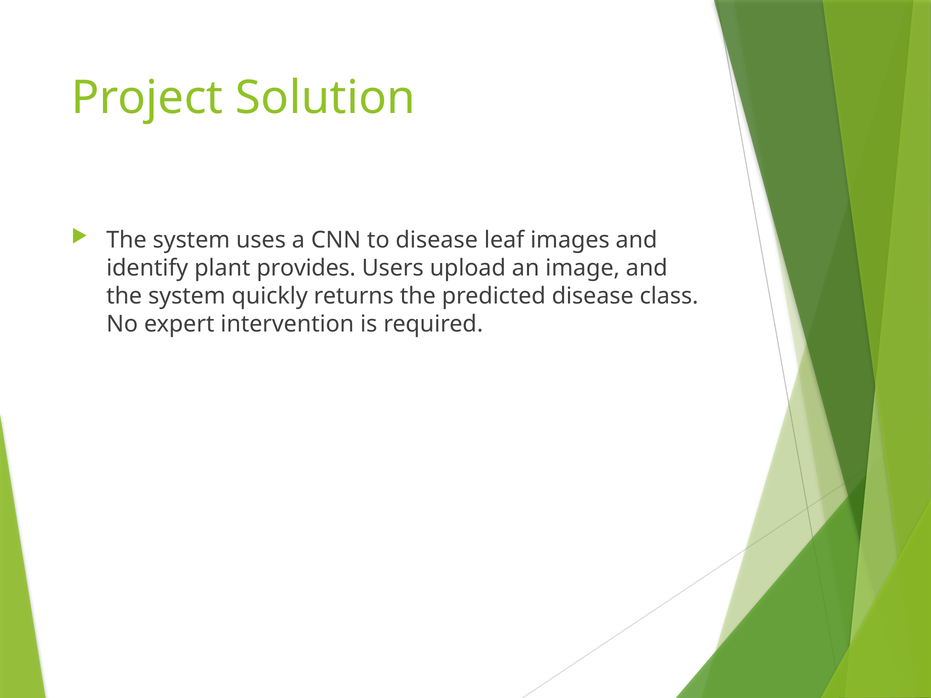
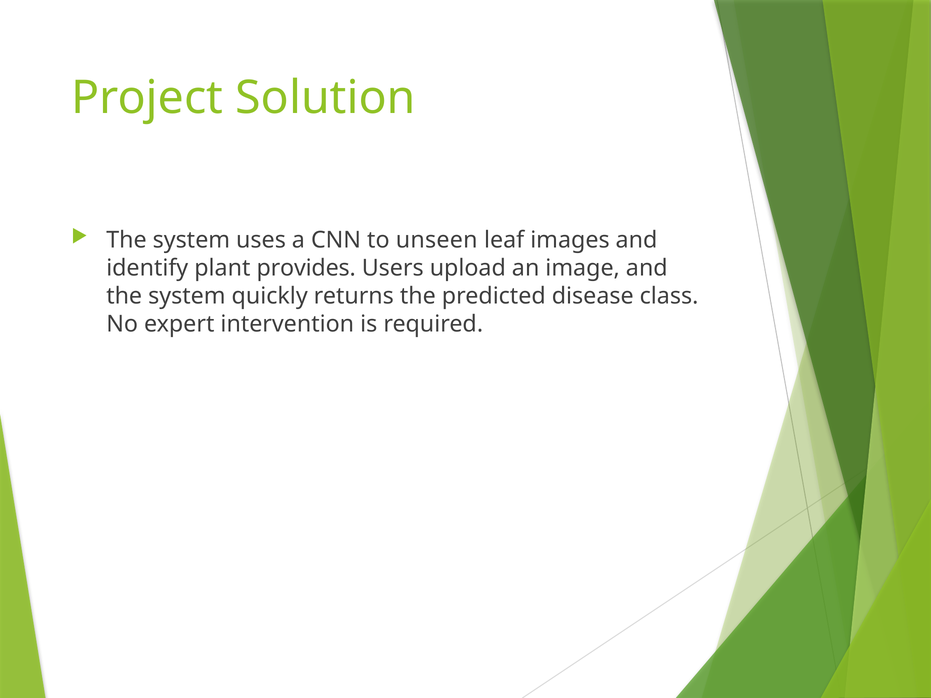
to disease: disease -> unseen (437, 240)
